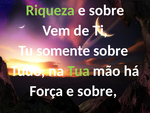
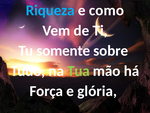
Riqueza colour: light green -> light blue (50, 10)
sobre: sobre -> como (106, 10)
Força e sobre: sobre -> glória (97, 91)
